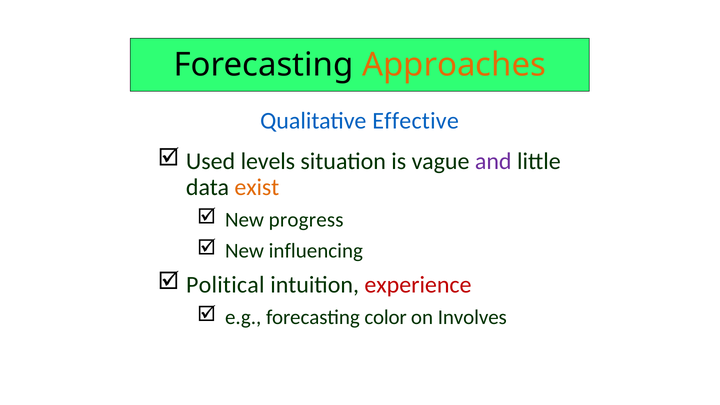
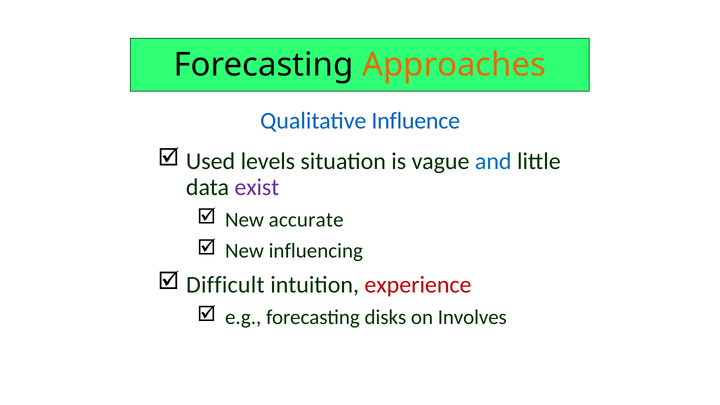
Effective: Effective -> Influence (416, 121)
and colour: purple -> blue (493, 161)
exist colour: orange -> purple (257, 187)
progress: progress -> accurate (306, 220)
Political: Political -> Difficult (225, 285)
color: color -> disks (385, 318)
